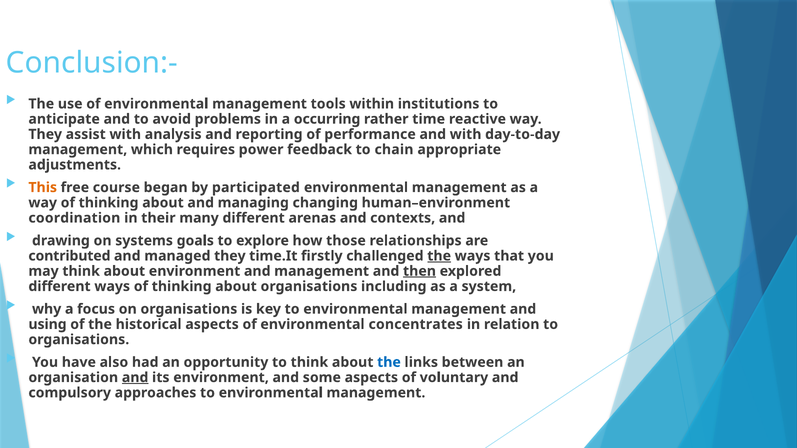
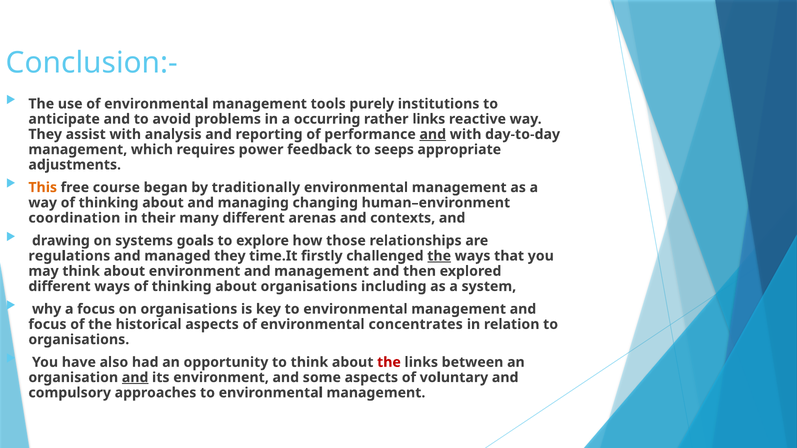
within: within -> purely (372, 104)
rather time: time -> links (429, 119)
and underline: none -> present (433, 134)
chain: chain -> seeps (394, 150)
participated: participated -> traditionally (256, 188)
contributed: contributed -> regulations (69, 256)
then underline: present -> none (420, 271)
using: using -> focus (47, 324)
the colour: blue -> red (389, 362)
